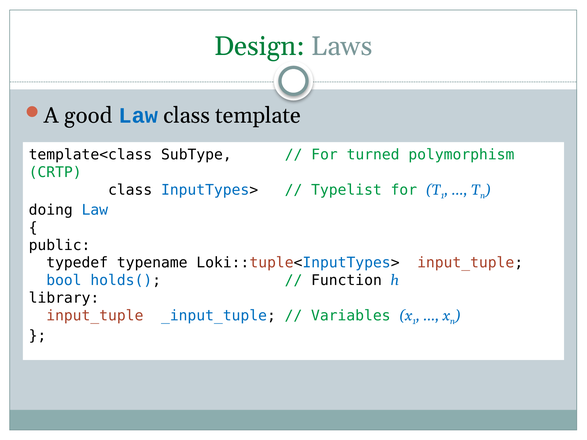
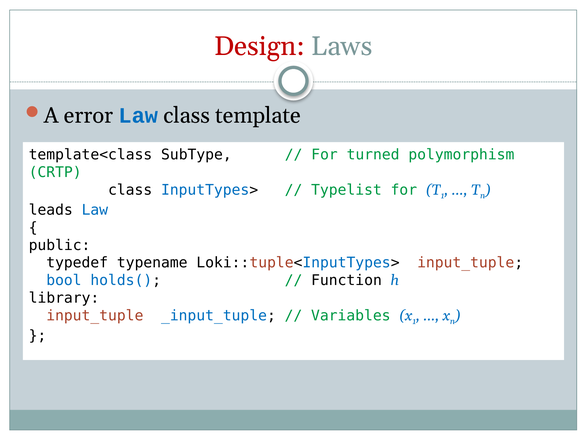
Design colour: green -> red (259, 46)
good: good -> error (89, 116)
doing: doing -> leads (51, 210)
